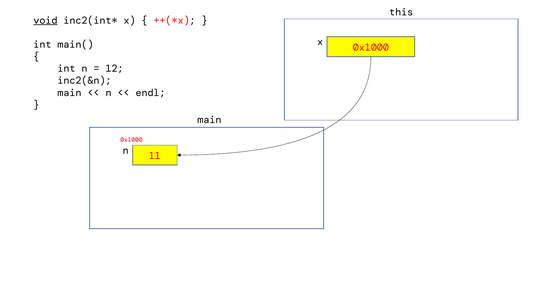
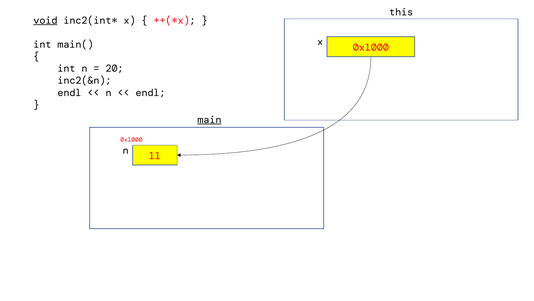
12: 12 -> 20 (115, 68)
main: main -> endl (69, 92)
main underline: none -> present (209, 120)
